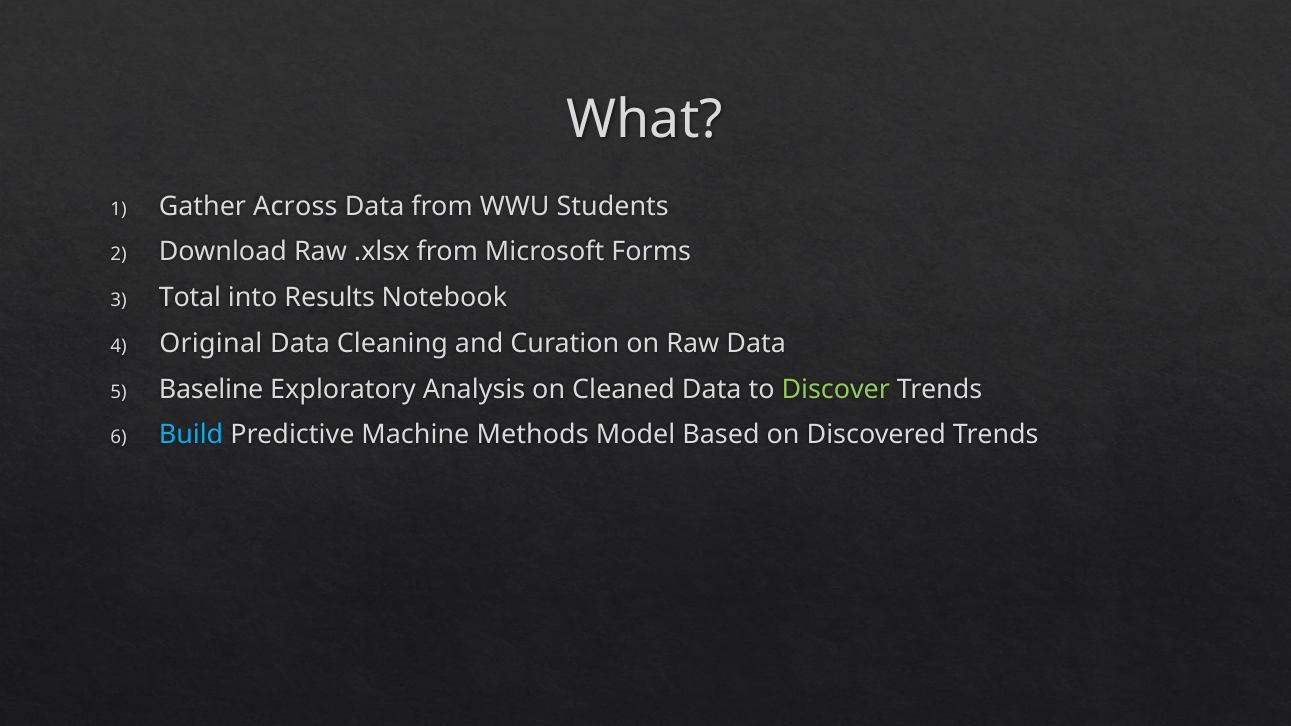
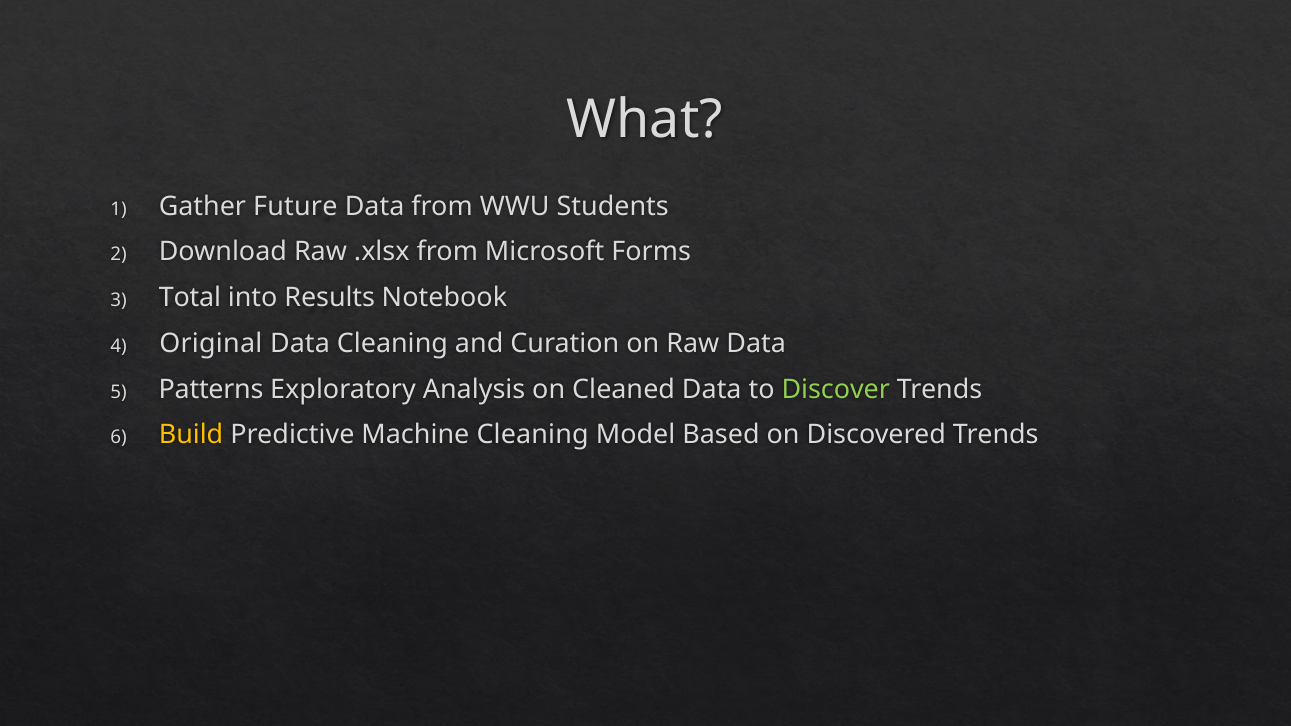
Across: Across -> Future (295, 206)
Baseline: Baseline -> Patterns (211, 389)
Build colour: light blue -> yellow (191, 435)
Machine Methods: Methods -> Cleaning (533, 435)
